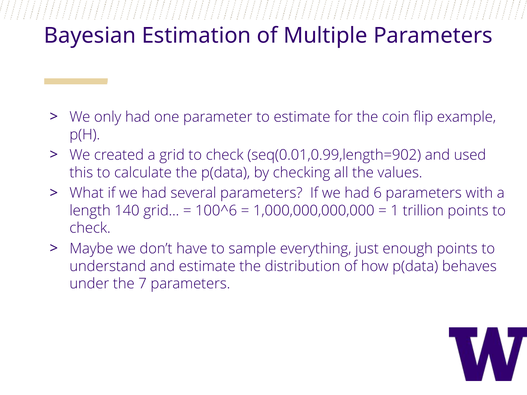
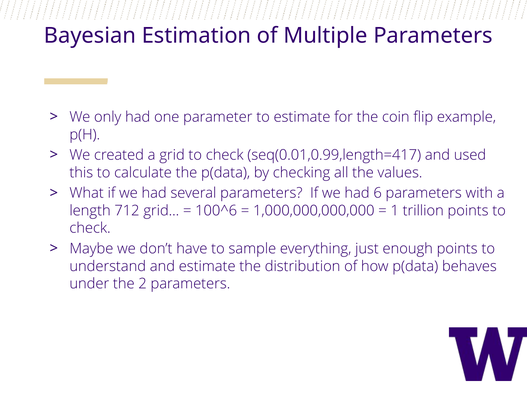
seq(0.01,0.99,length=902: seq(0.01,0.99,length=902 -> seq(0.01,0.99,length=417 (334, 155)
140: 140 -> 712 (127, 211)
7: 7 -> 2 (143, 284)
